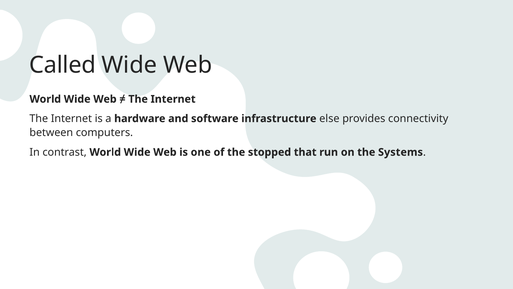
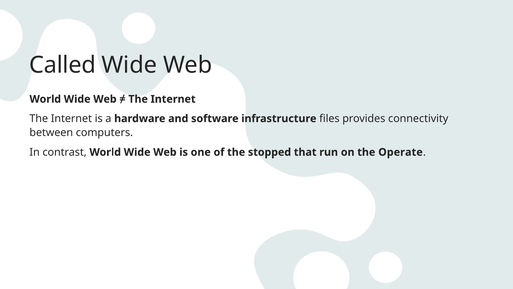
else: else -> files (329, 118)
Systems: Systems -> Operate (400, 152)
